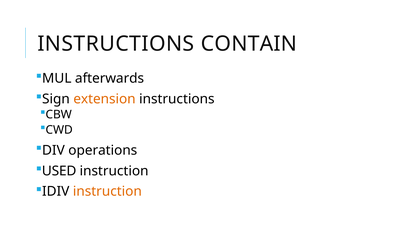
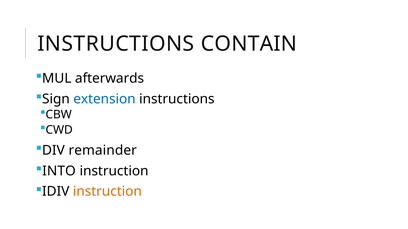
extension colour: orange -> blue (104, 99)
operations: operations -> remainder (103, 151)
USED: USED -> INTO (59, 171)
